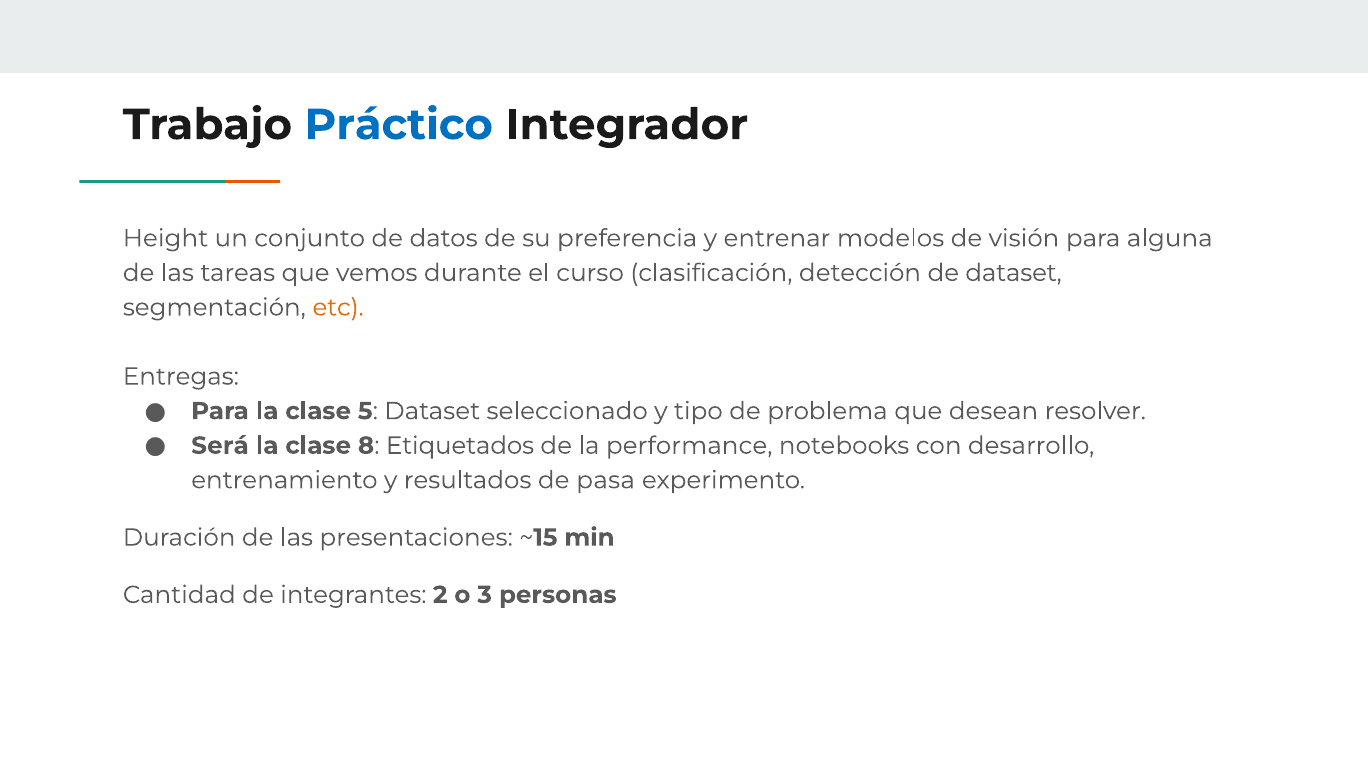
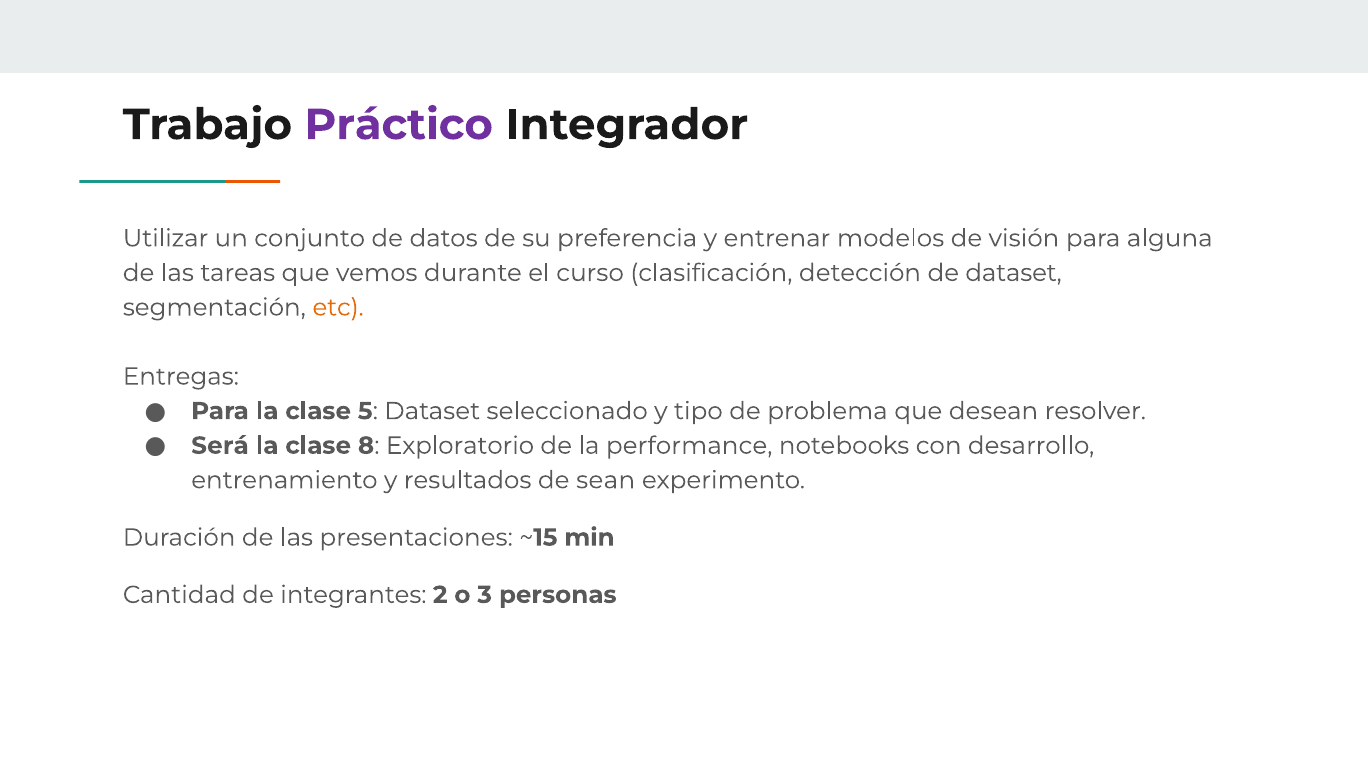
Práctico colour: blue -> purple (399, 125)
Height: Height -> Utilizar (166, 238)
Etiquetados: Etiquetados -> Exploratorio (460, 446)
pasa: pasa -> sean (606, 480)
